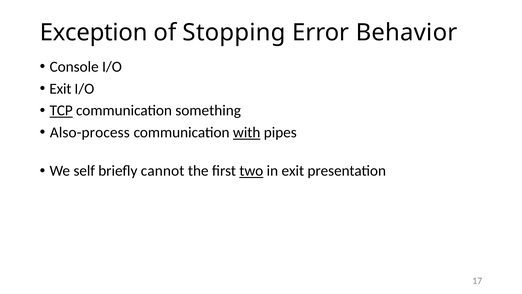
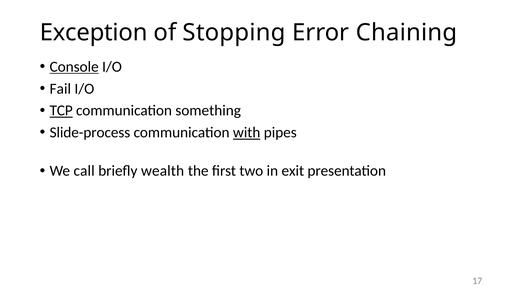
Behavior: Behavior -> Chaining (407, 32)
Console underline: none -> present (74, 67)
Exit: Exit -> Fail (60, 89)
Also-process: Also-process -> Slide-process (90, 132)
self: self -> call (84, 171)
cannot: cannot -> wealth (163, 171)
two underline: present -> none (251, 171)
